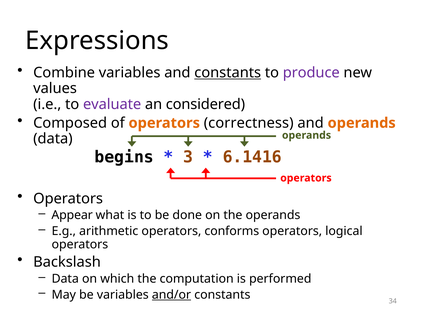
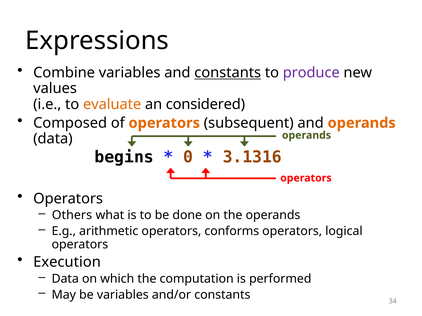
evaluate colour: purple -> orange (112, 104)
correctness: correctness -> subsequent (249, 123)
3: 3 -> 0 (188, 157)
6.1416: 6.1416 -> 3.1316 (252, 157)
Appear: Appear -> Others (72, 216)
Backslash: Backslash -> Execution (67, 263)
and/or underline: present -> none (171, 295)
